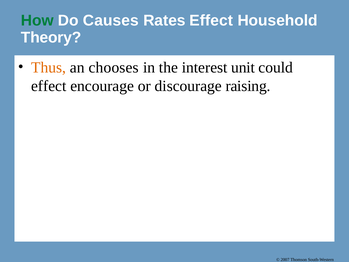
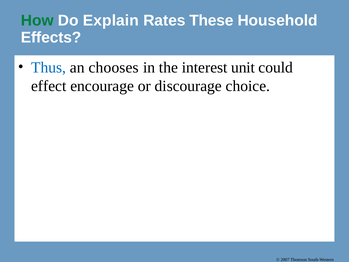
Causes: Causes -> Explain (111, 21)
Rates Effect: Effect -> These (211, 21)
Theory: Theory -> Effects (51, 37)
Thus colour: orange -> blue (49, 67)
raising: raising -> choice (248, 86)
